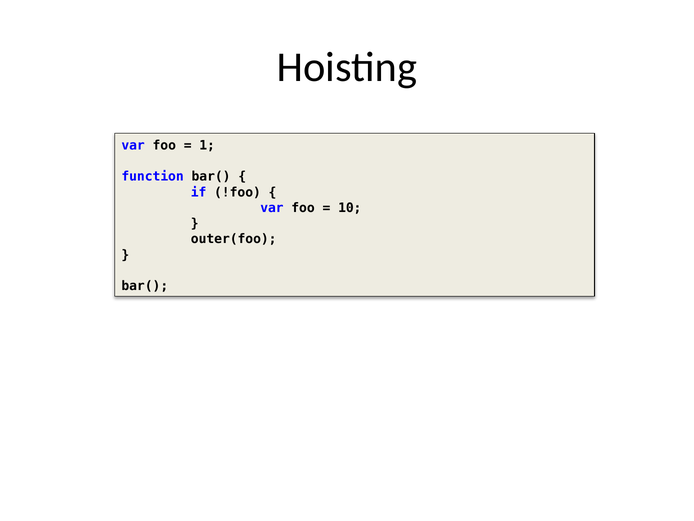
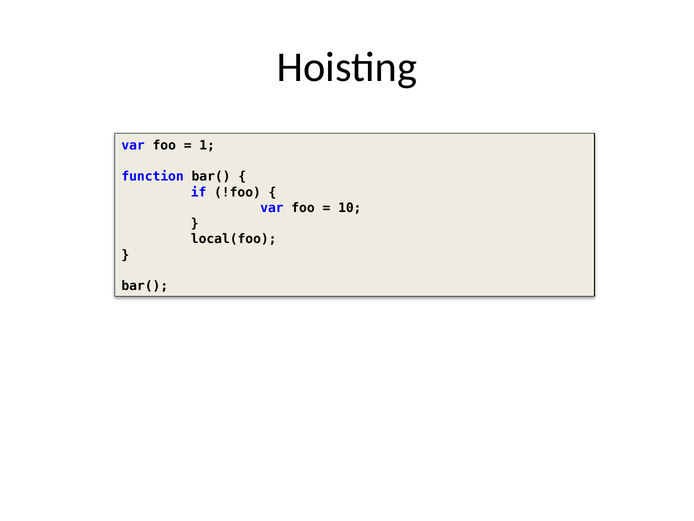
outer(foo: outer(foo -> local(foo (234, 239)
